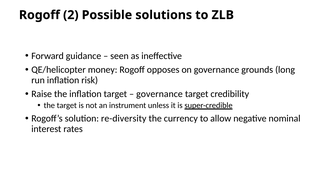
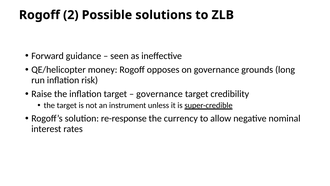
re-diversity: re-diversity -> re-response (124, 118)
